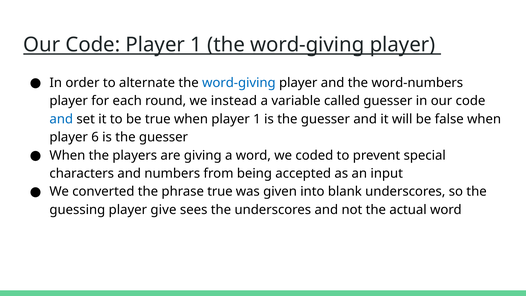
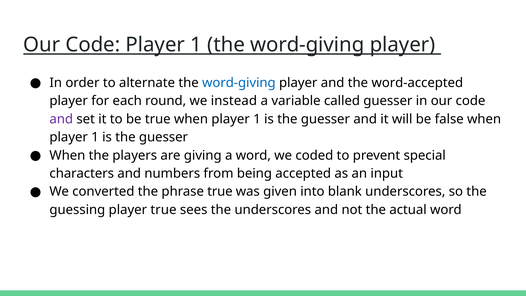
word-numbers: word-numbers -> word-accepted (417, 83)
and colour: blue -> purple (61, 119)
6: 6 -> 1 (95, 137)
player give: give -> true (163, 210)
